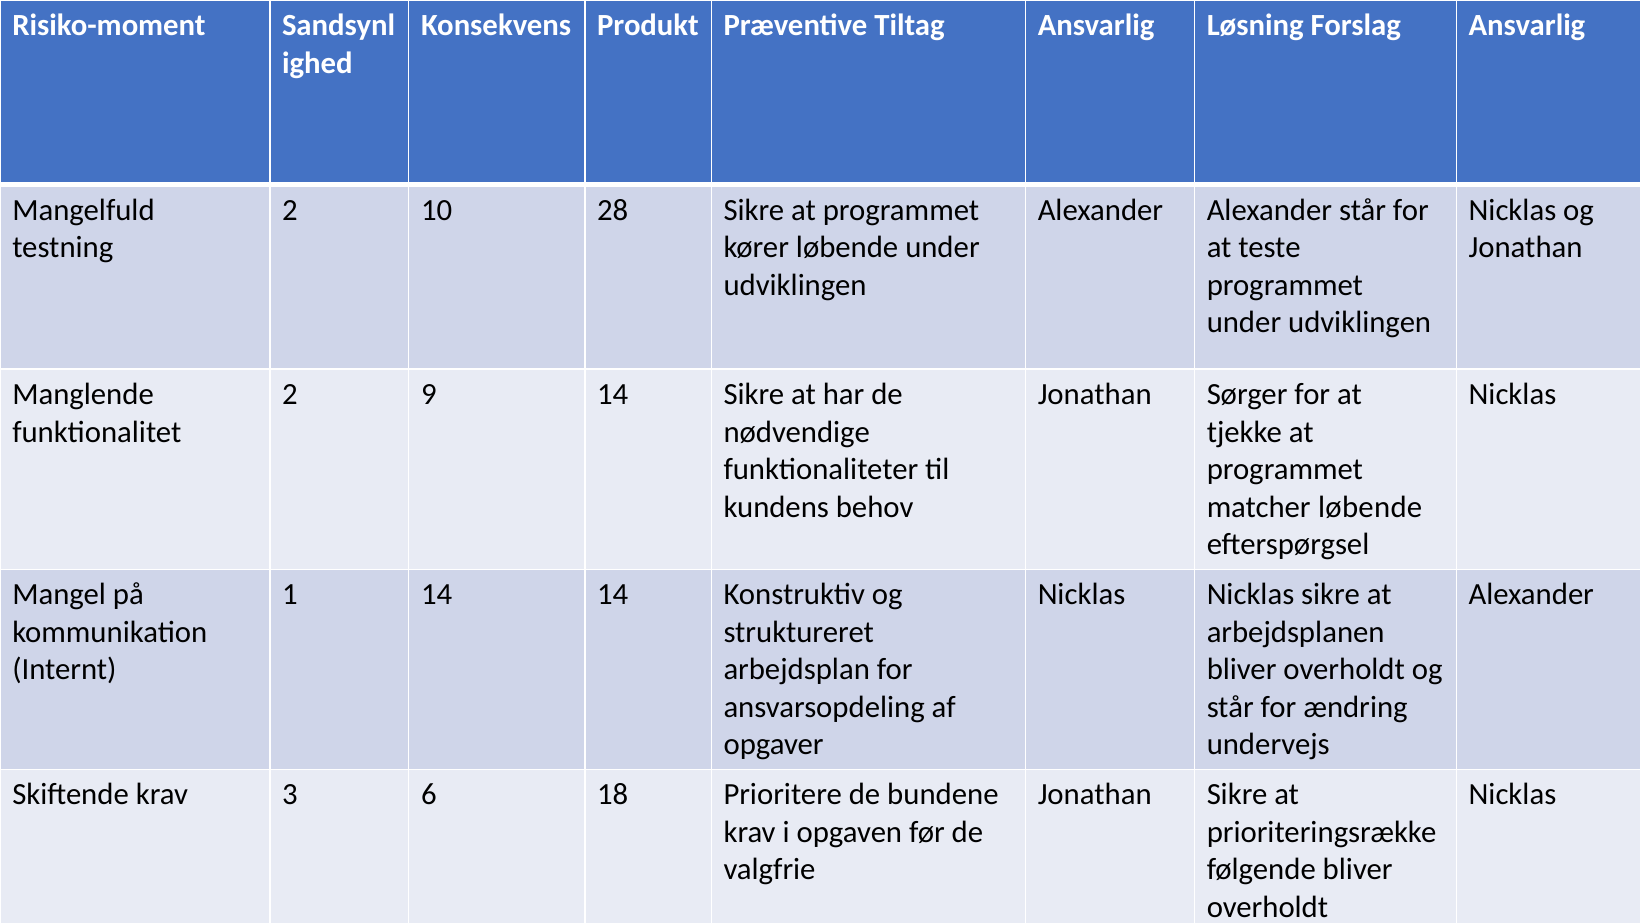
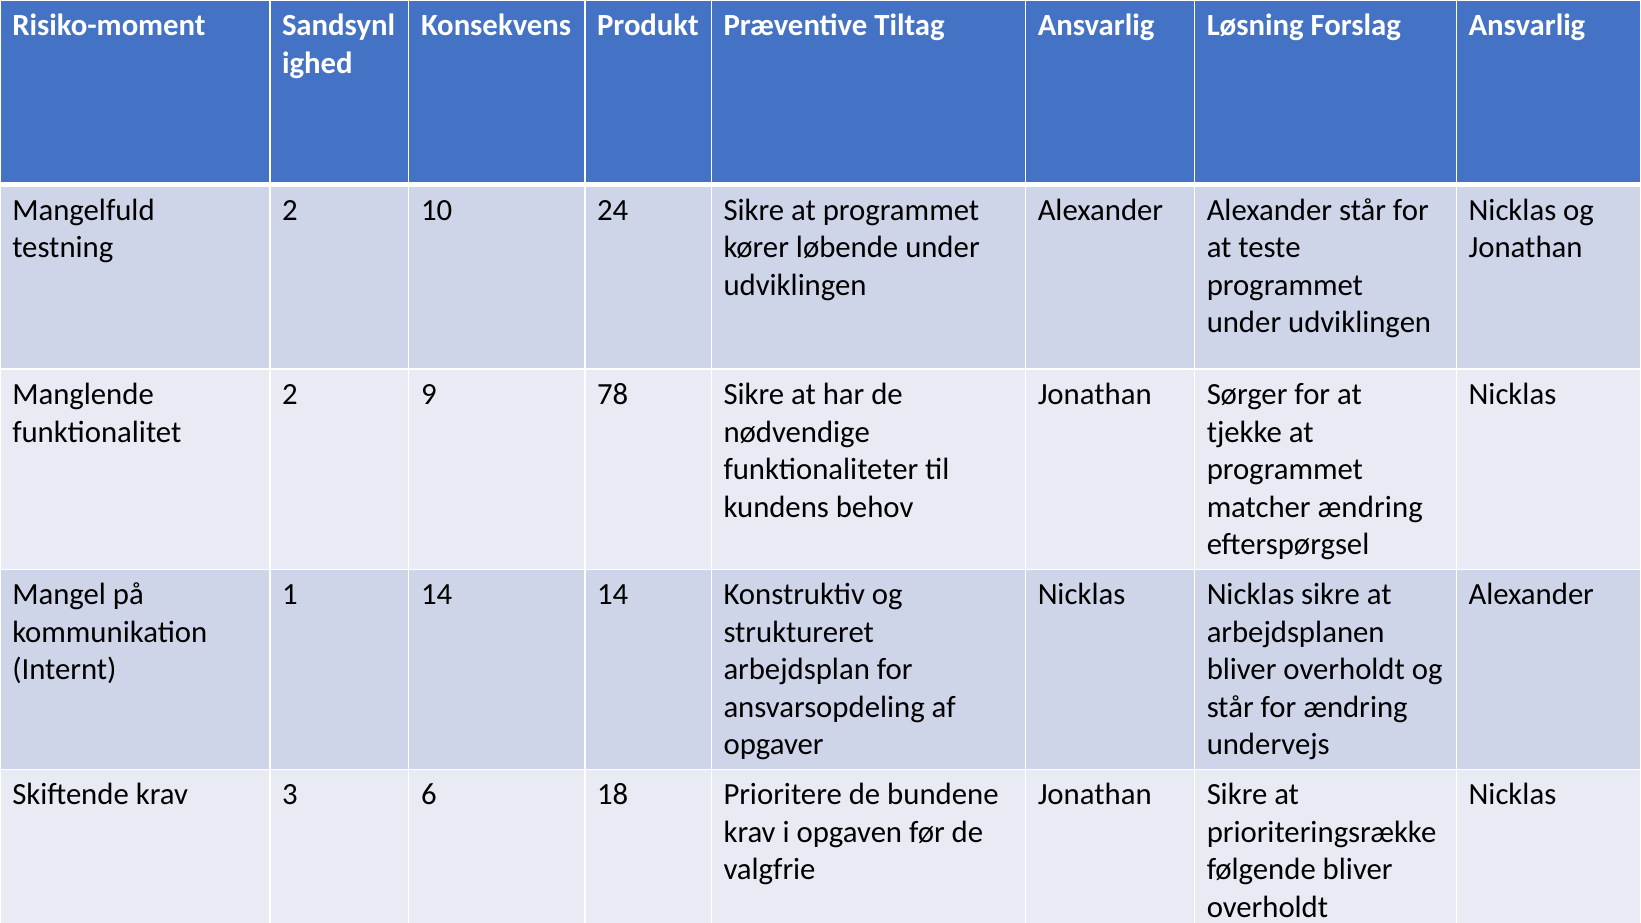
28: 28 -> 24 (613, 210)
9 14: 14 -> 78 (613, 395)
matcher løbende: løbende -> ændring (1370, 507)
